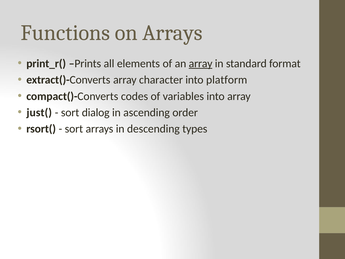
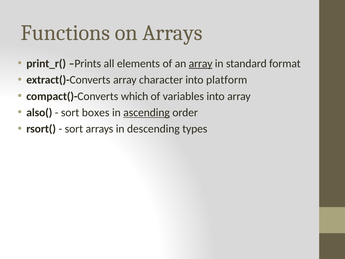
codes: codes -> which (135, 96)
just(: just( -> also( (39, 112)
dialog: dialog -> boxes (96, 112)
ascending underline: none -> present (147, 112)
